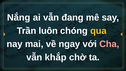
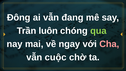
Nắng: Nắng -> Đông (19, 18)
qua colour: yellow -> light green (98, 31)
khắp: khắp -> cuộc (56, 57)
